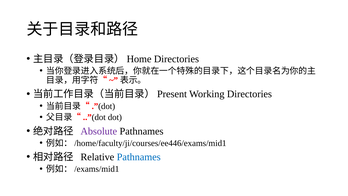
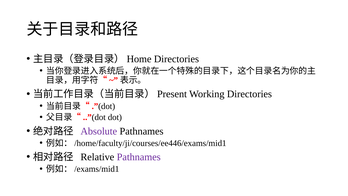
Pathnames colour: blue -> purple (139, 157)
